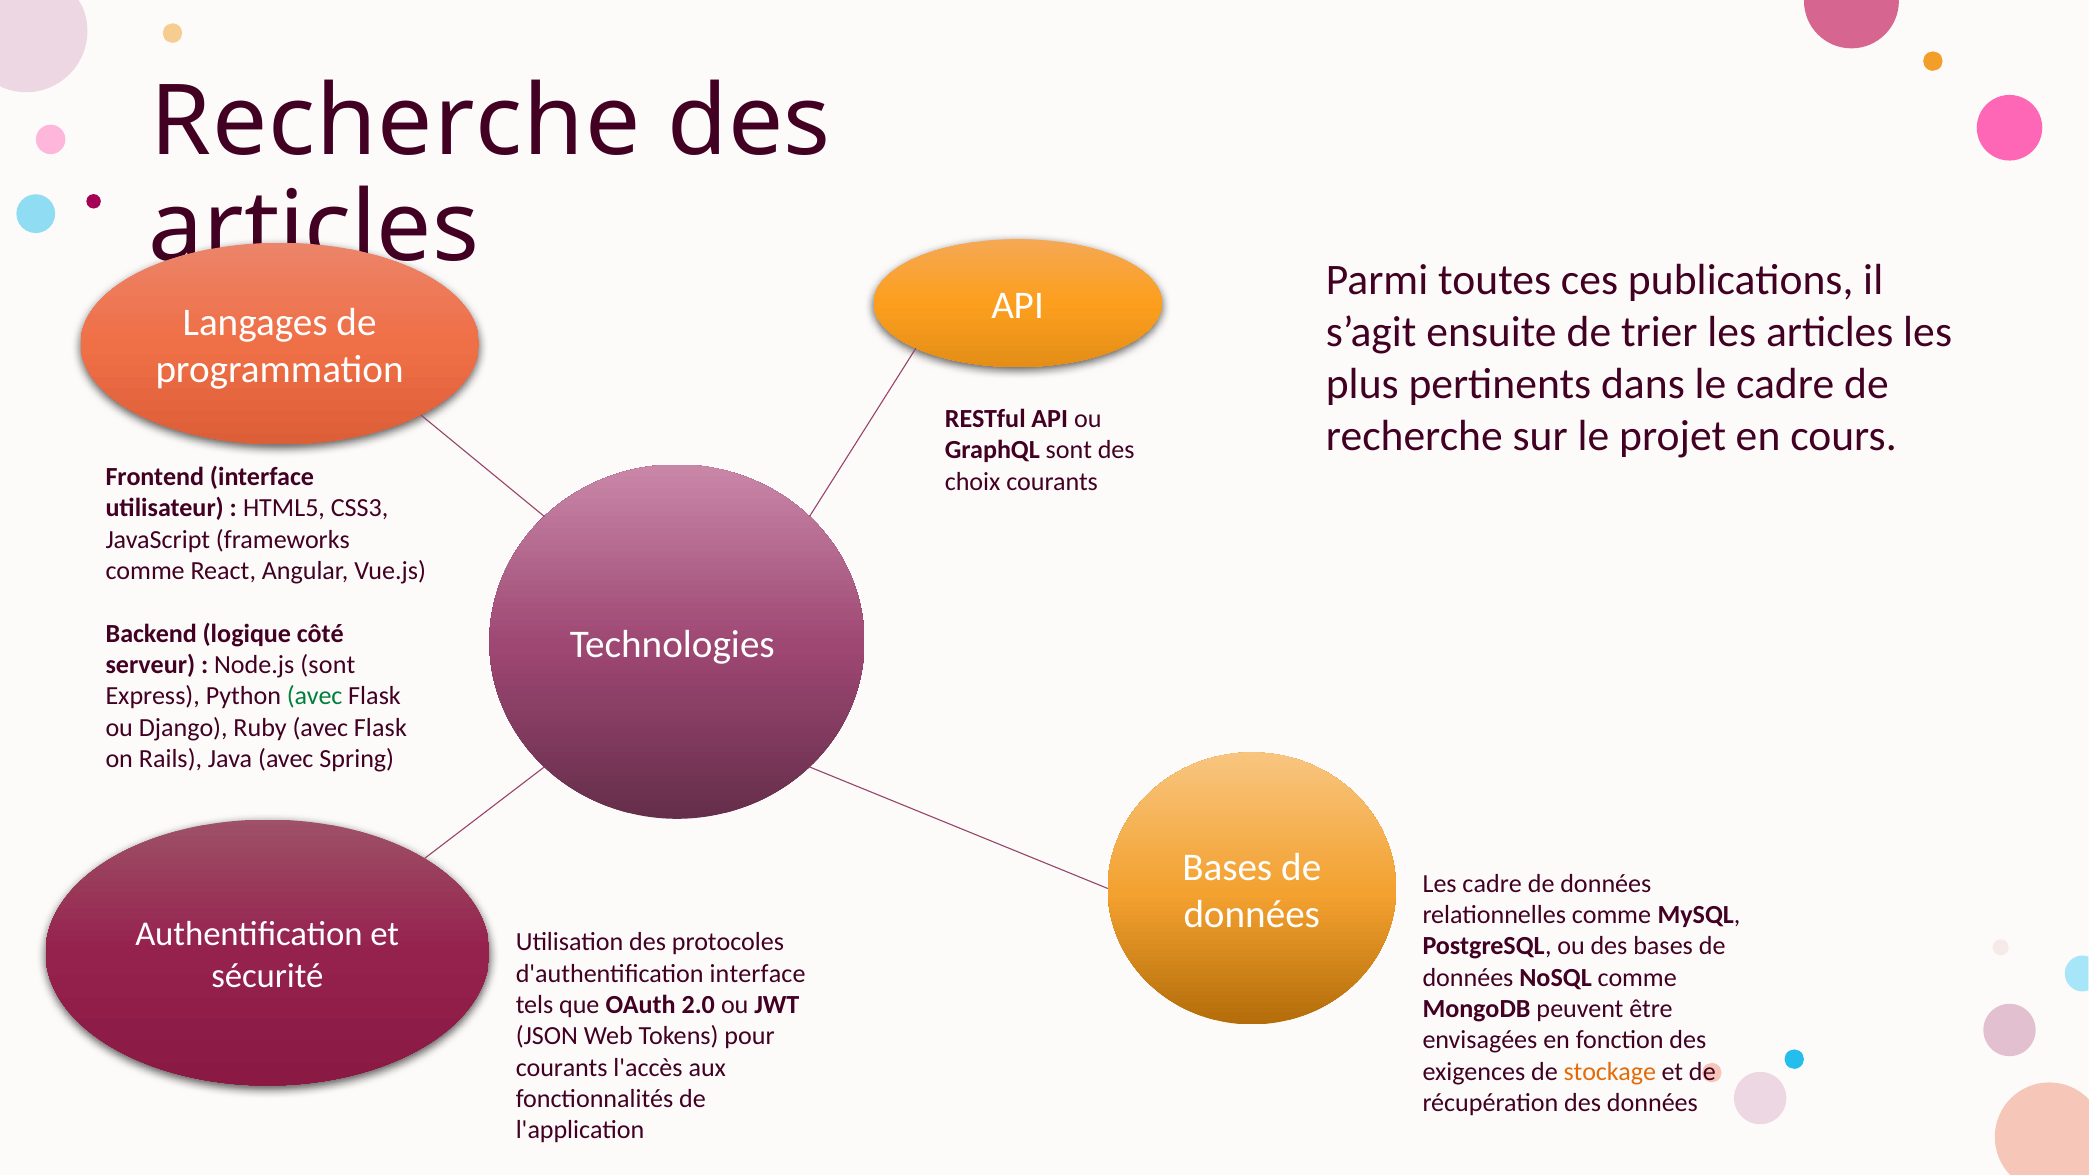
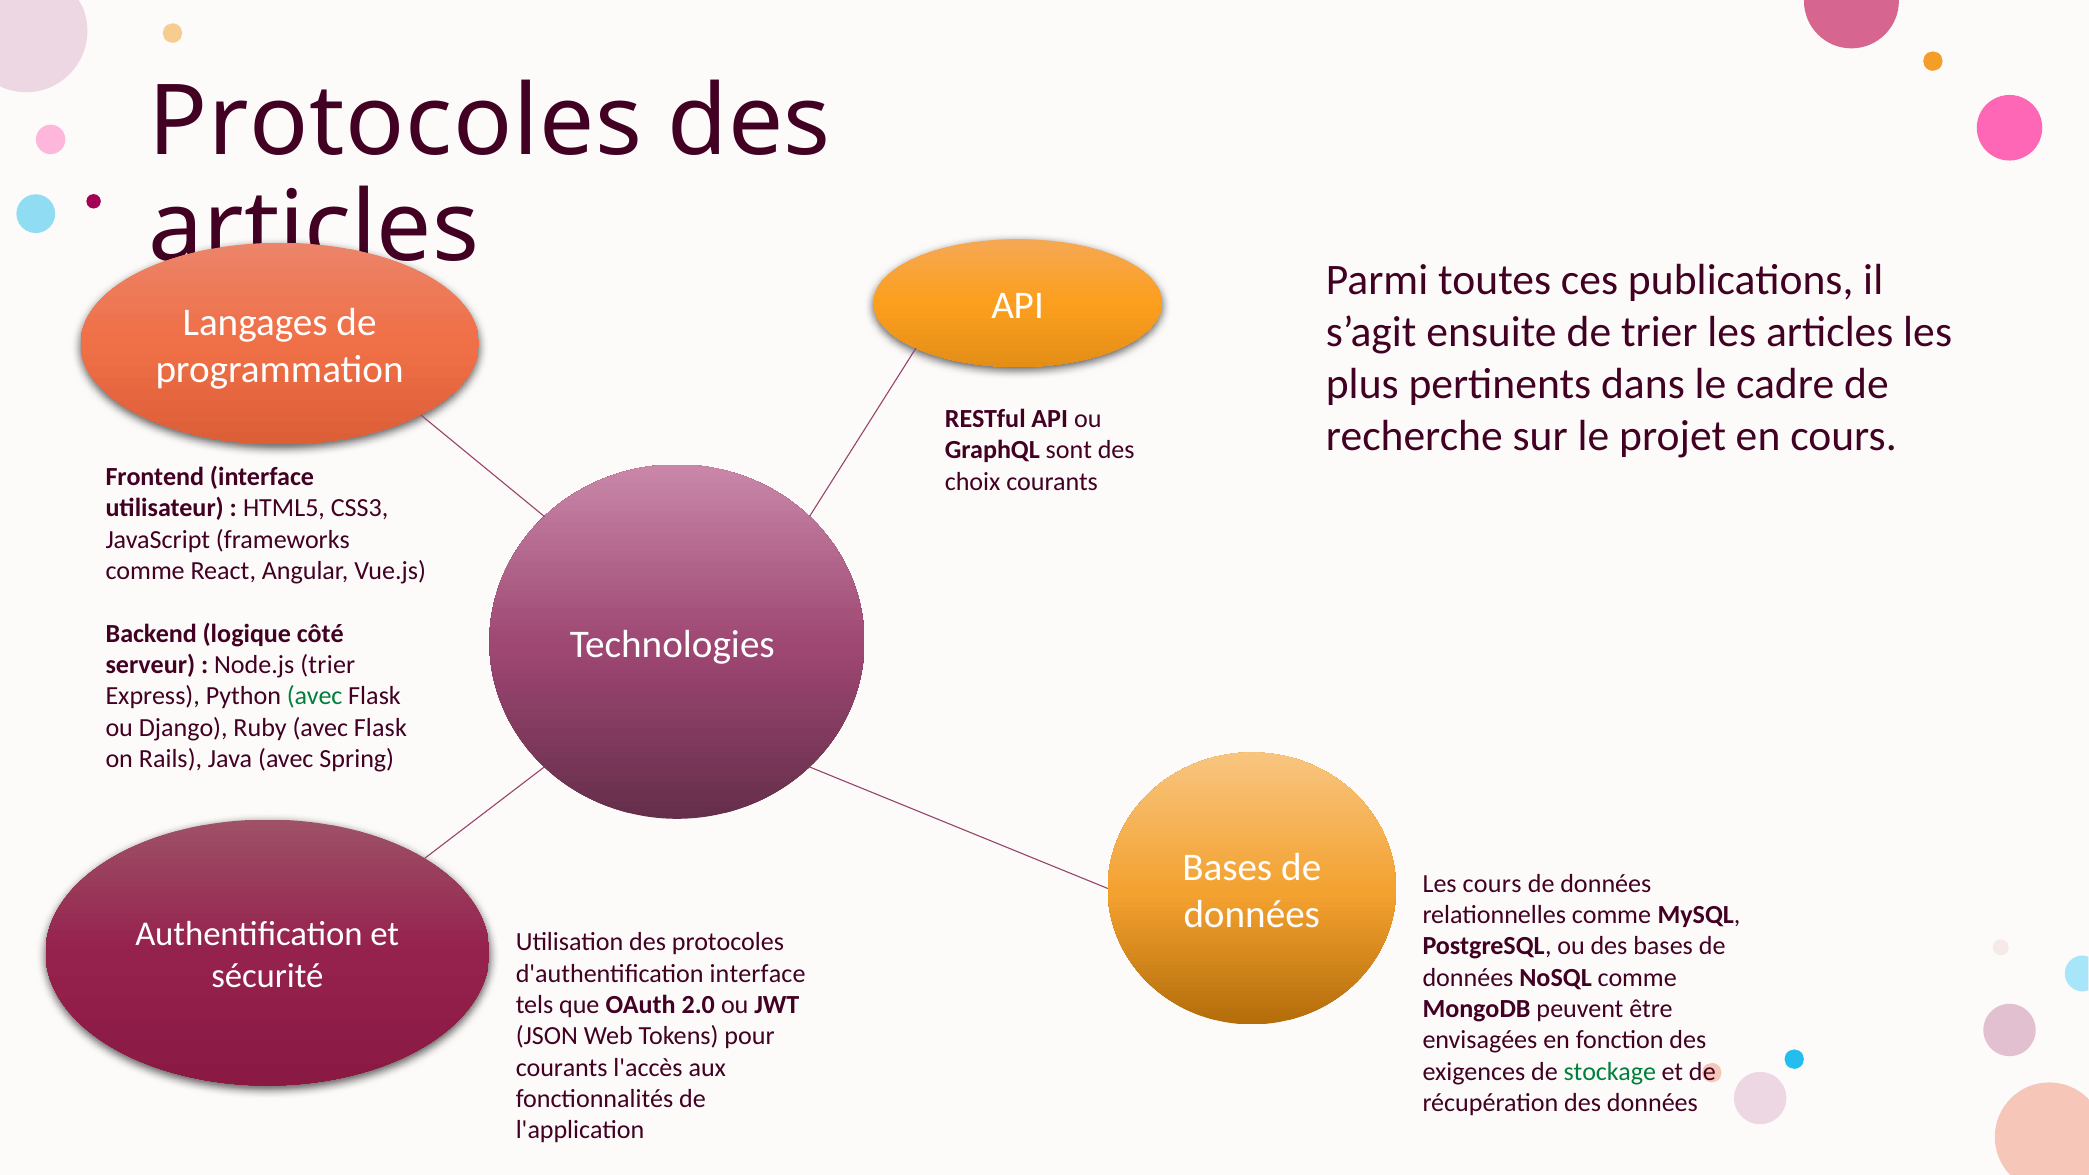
Recherche: Recherche -> Protocoles (395, 123)
Node.js sont: sont -> trier (328, 665)
Les cadre: cadre -> cours (1492, 884)
stockage colour: orange -> green (1610, 1072)
